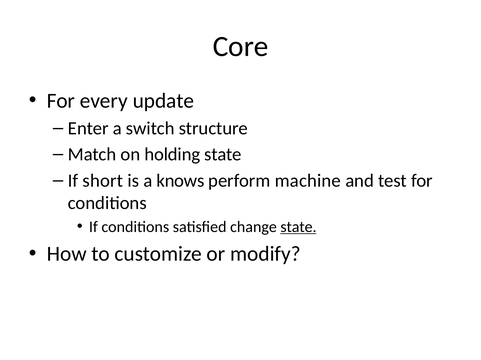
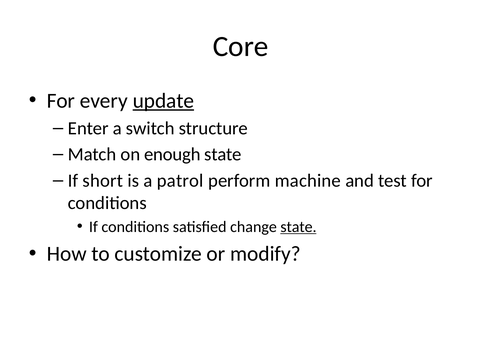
update underline: none -> present (163, 101)
holding: holding -> enough (172, 155)
knows: knows -> patrol (180, 181)
